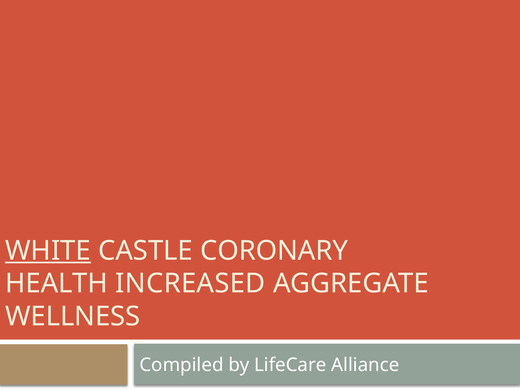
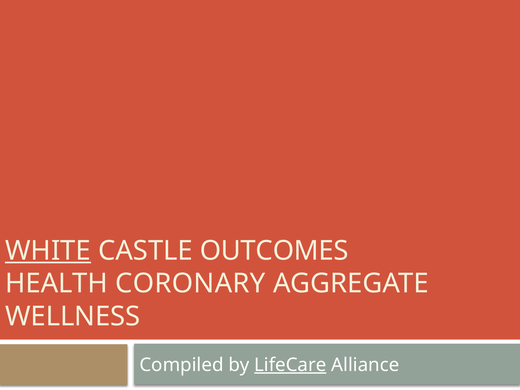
CORONARY: CORONARY -> OUTCOMES (274, 251)
INCREASED: INCREASED -> CORONARY (190, 284)
LifeCare underline: none -> present (290, 365)
